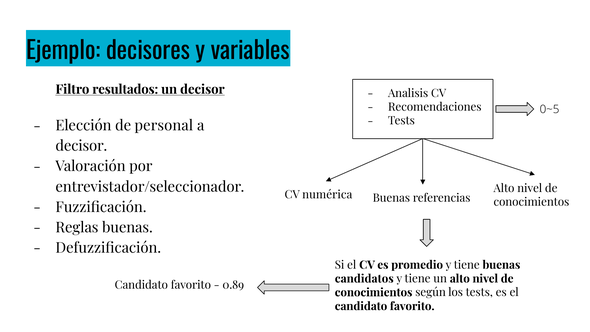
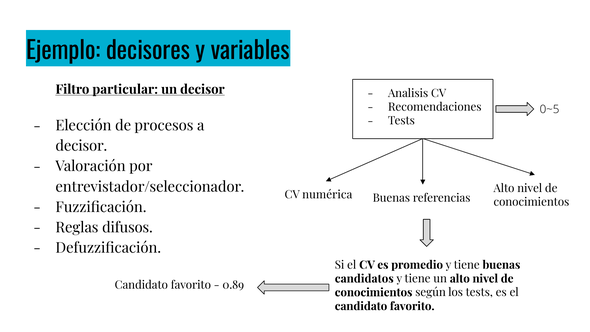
resultados: resultados -> particular (125, 89)
personal: personal -> procesos (164, 126)
Reglas buenas: buenas -> difusos (127, 227)
